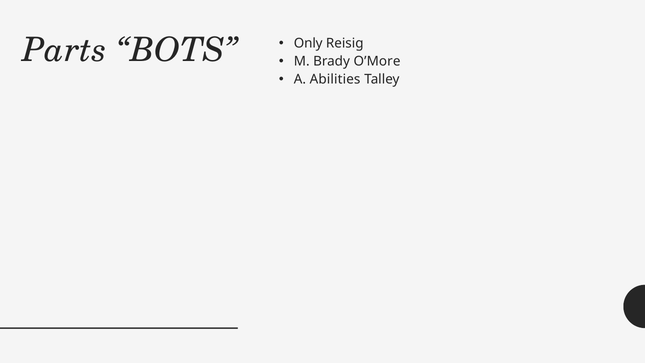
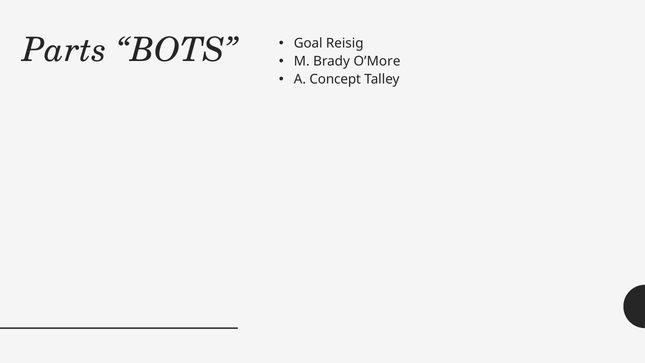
Only: Only -> Goal (308, 43)
Abilities: Abilities -> Concept (335, 80)
